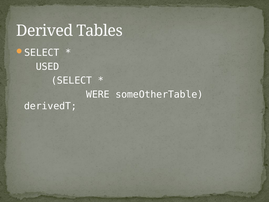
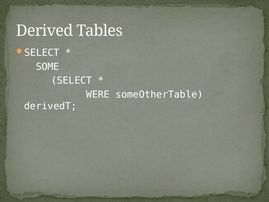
USED: USED -> SOME (48, 67)
